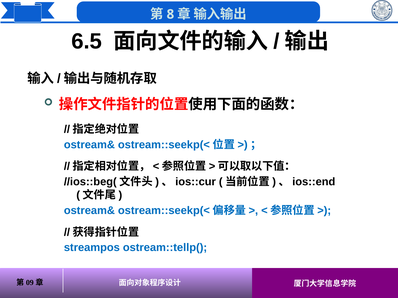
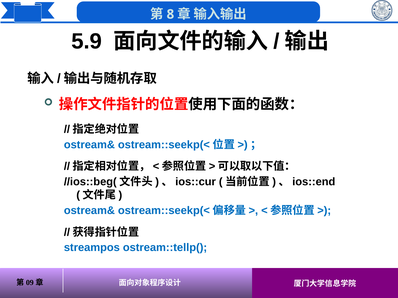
6.5: 6.5 -> 5.9 (87, 41)
